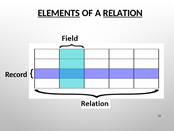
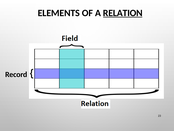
ELEMENTS underline: present -> none (59, 13)
